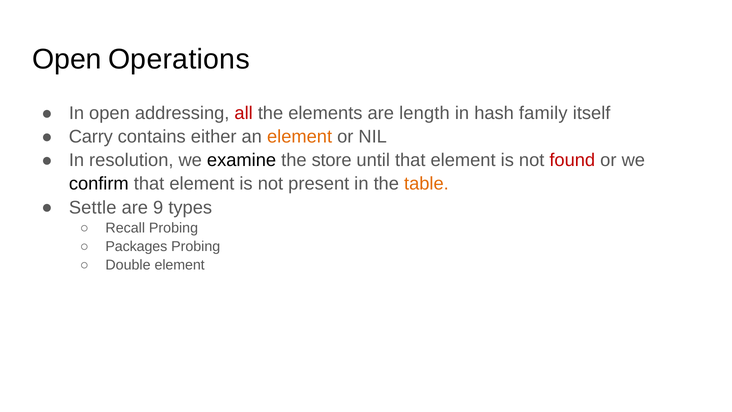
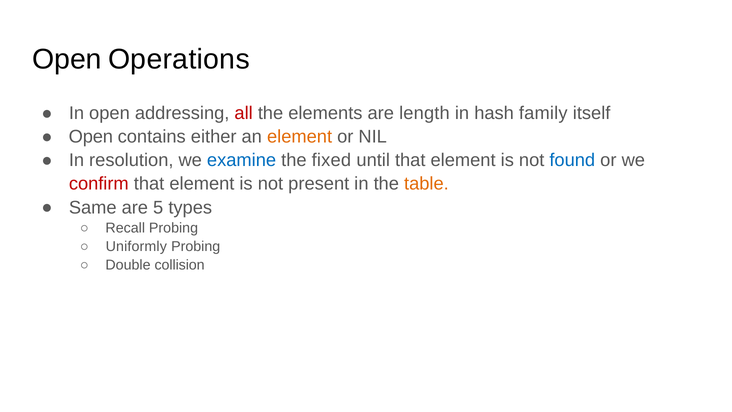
Carry: Carry -> Open (91, 137)
examine colour: black -> blue (242, 160)
store: store -> fixed (331, 160)
found colour: red -> blue (572, 160)
confirm colour: black -> red (99, 184)
Settle: Settle -> Same (93, 207)
9: 9 -> 5 (158, 207)
Packages: Packages -> Uniformly (136, 246)
Double element: element -> collision (180, 265)
